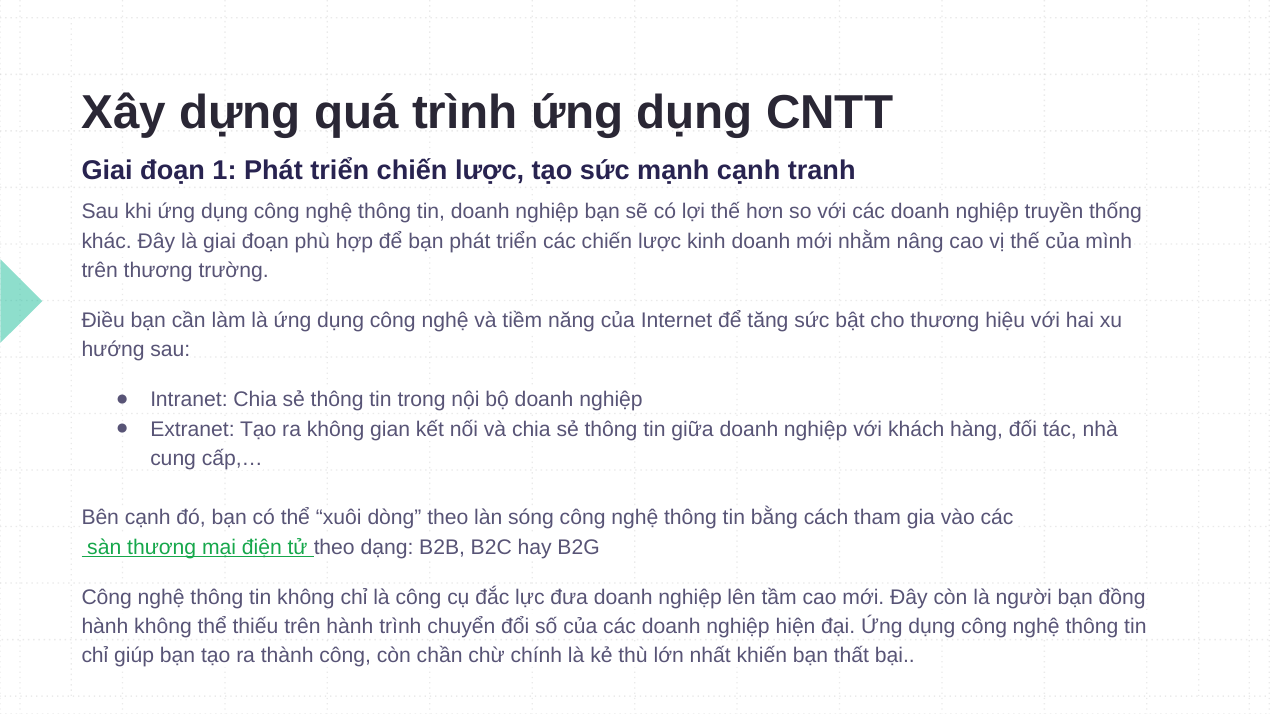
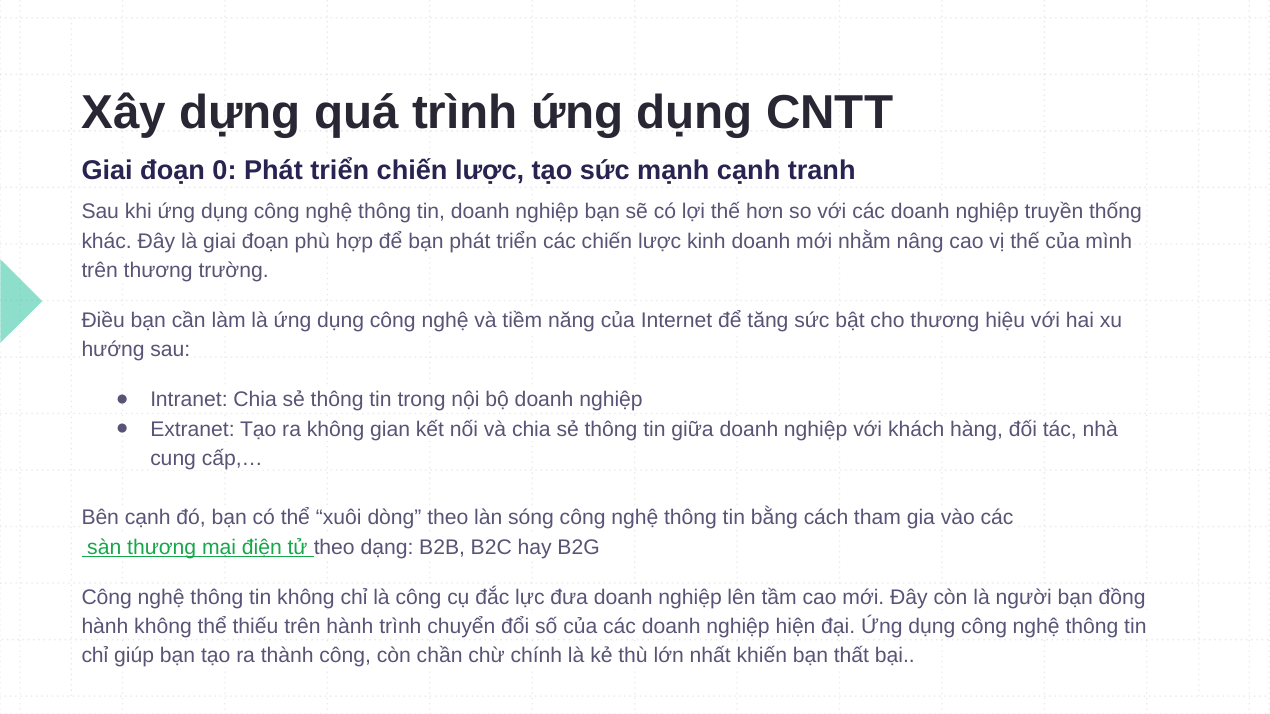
1: 1 -> 0 (225, 170)
